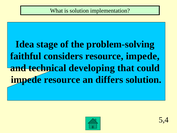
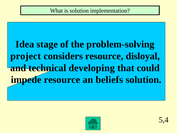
faithful: faithful -> project (26, 56)
resource impede: impede -> disloyal (143, 56)
differs: differs -> beliefs (109, 80)
